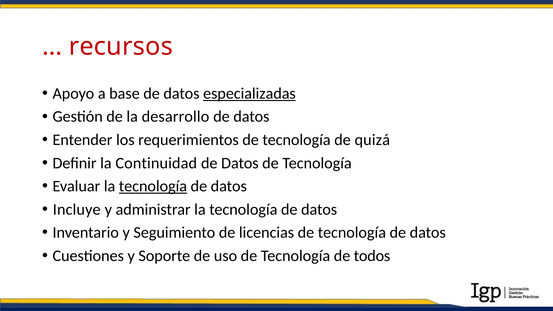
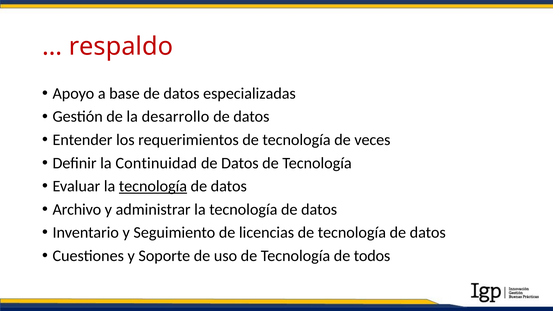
recursos: recursos -> respaldo (121, 46)
especializadas underline: present -> none (249, 93)
quizá: quizá -> veces (372, 140)
Incluye: Incluye -> Archivo (77, 209)
